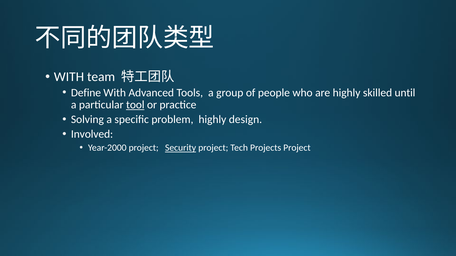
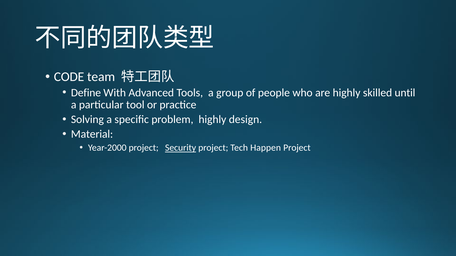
WITH: WITH -> CODE (69, 77)
tool underline: present -> none (135, 105)
Involved: Involved -> Material (92, 134)
Projects: Projects -> Happen (266, 148)
